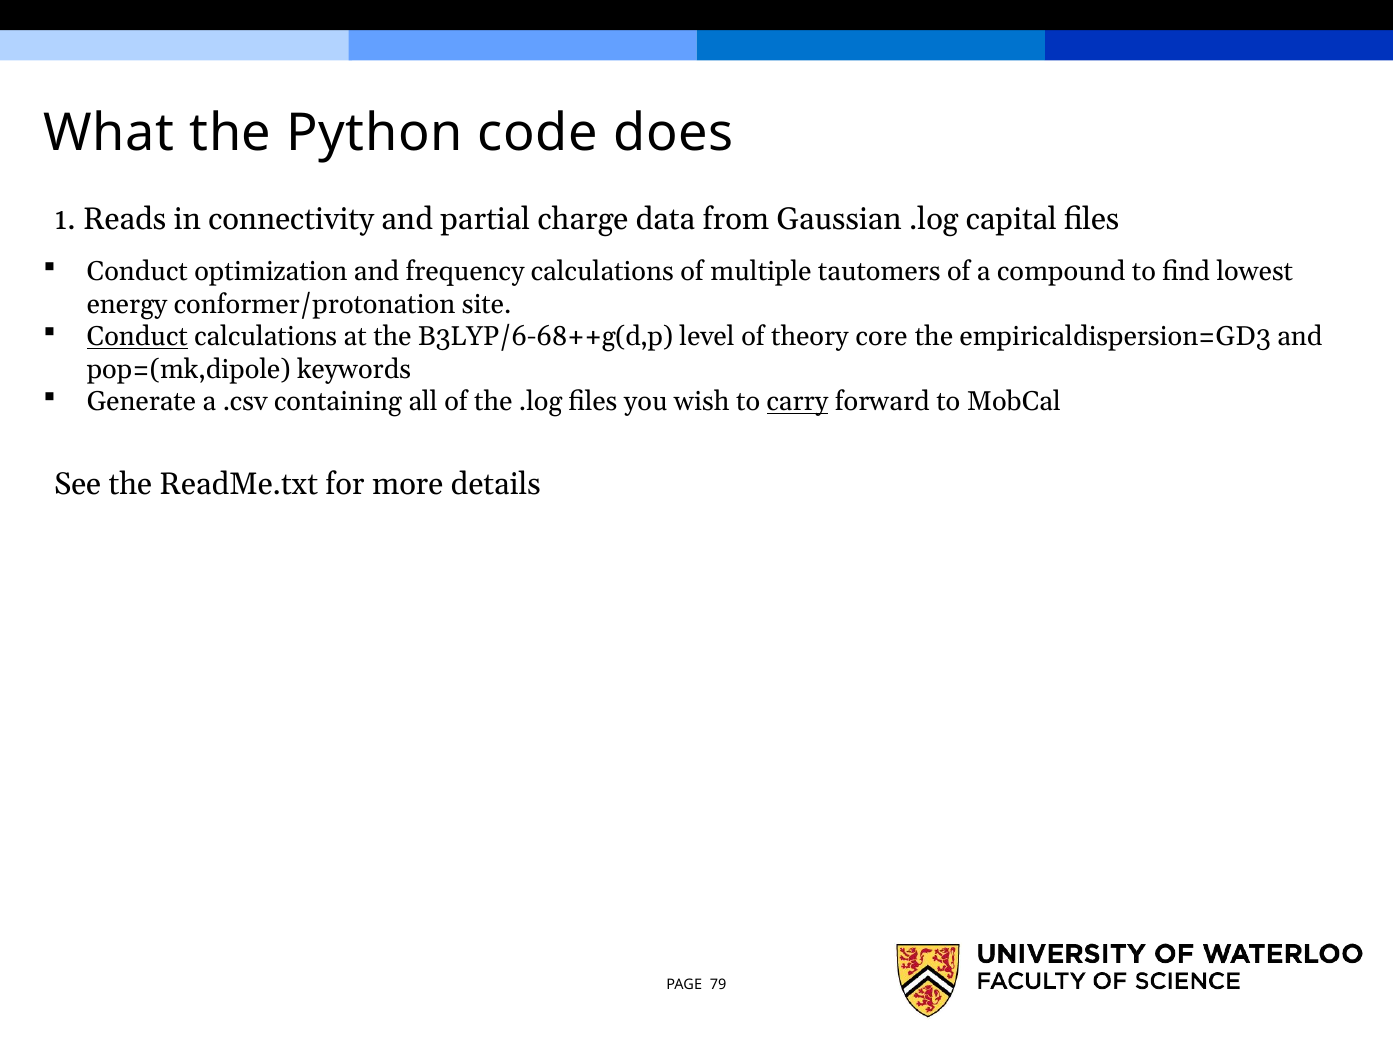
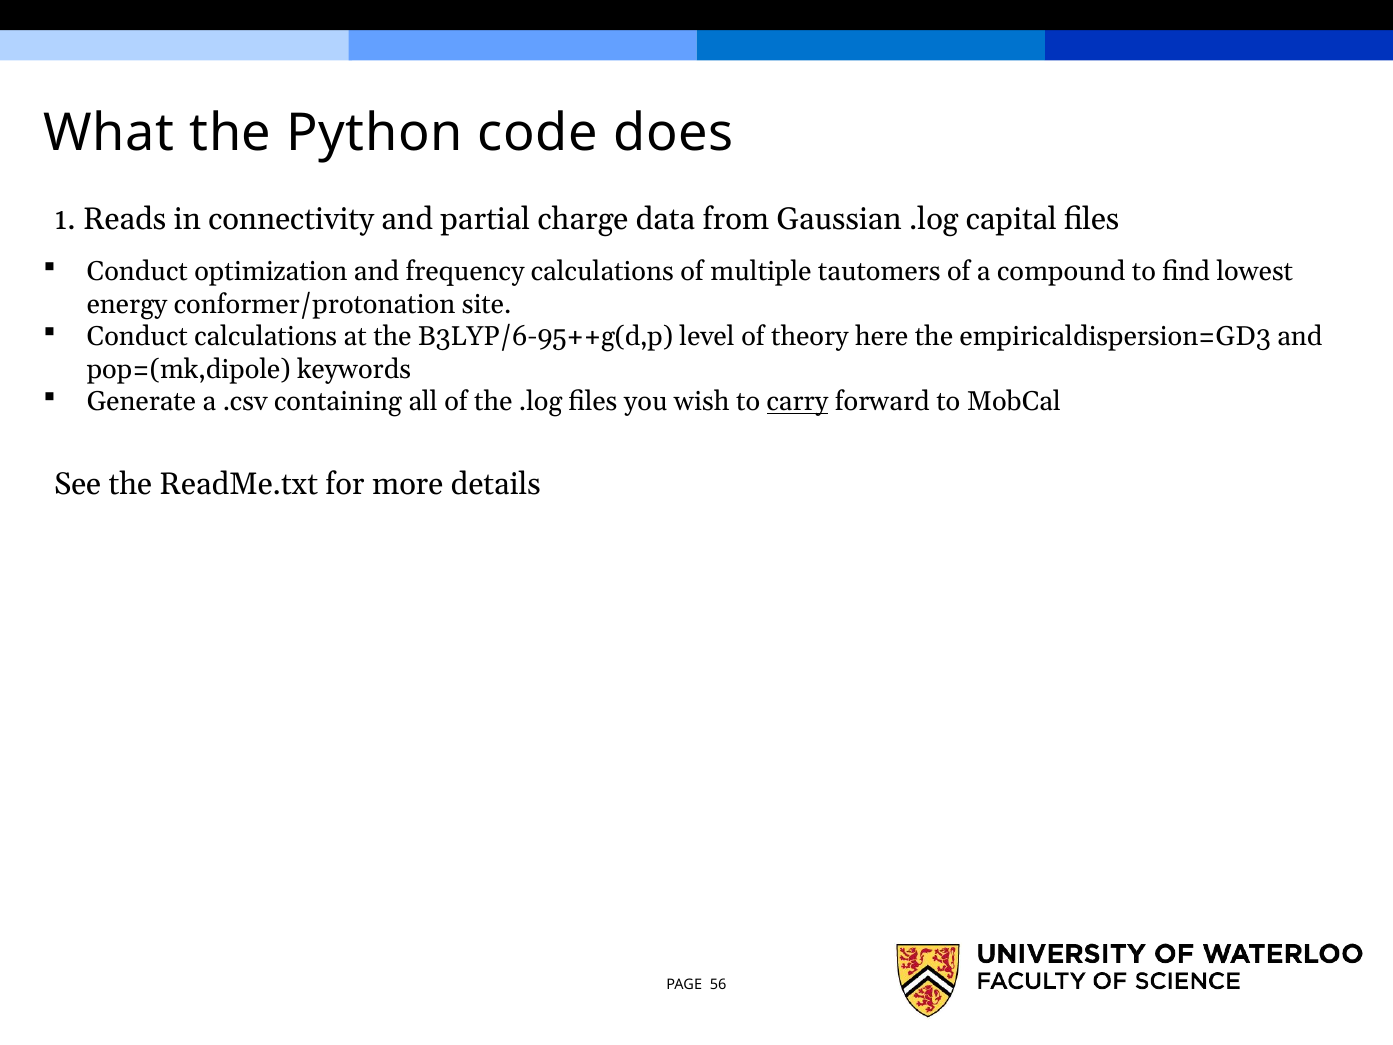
Conduct underline: present -> none (137, 337)
B3LYP/6-68++g(d,p: B3LYP/6-68++g(d,p -> B3LYP/6-95++g(d,p (546, 337)
core: core -> here (882, 337)
79: 79 -> 56 (718, 984)
